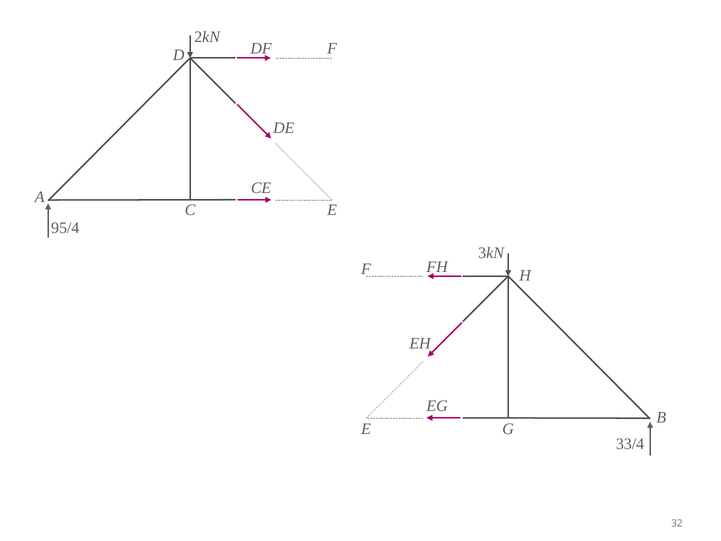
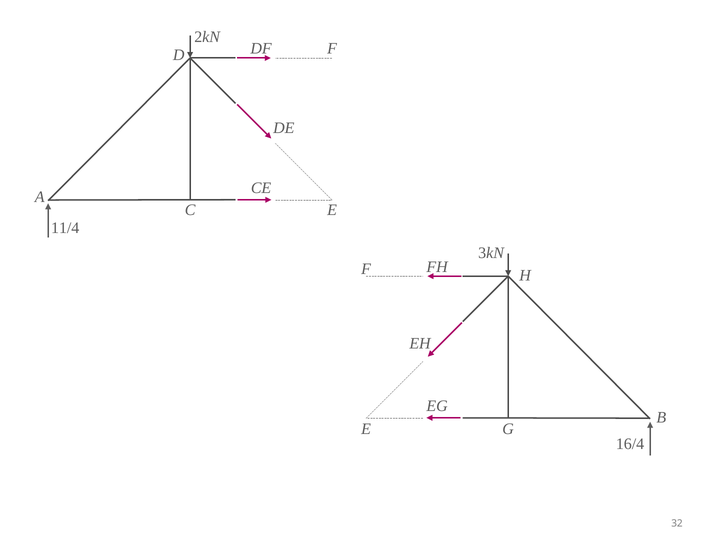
95/4: 95/4 -> 11/4 (65, 228)
33/4: 33/4 -> 16/4 (630, 444)
